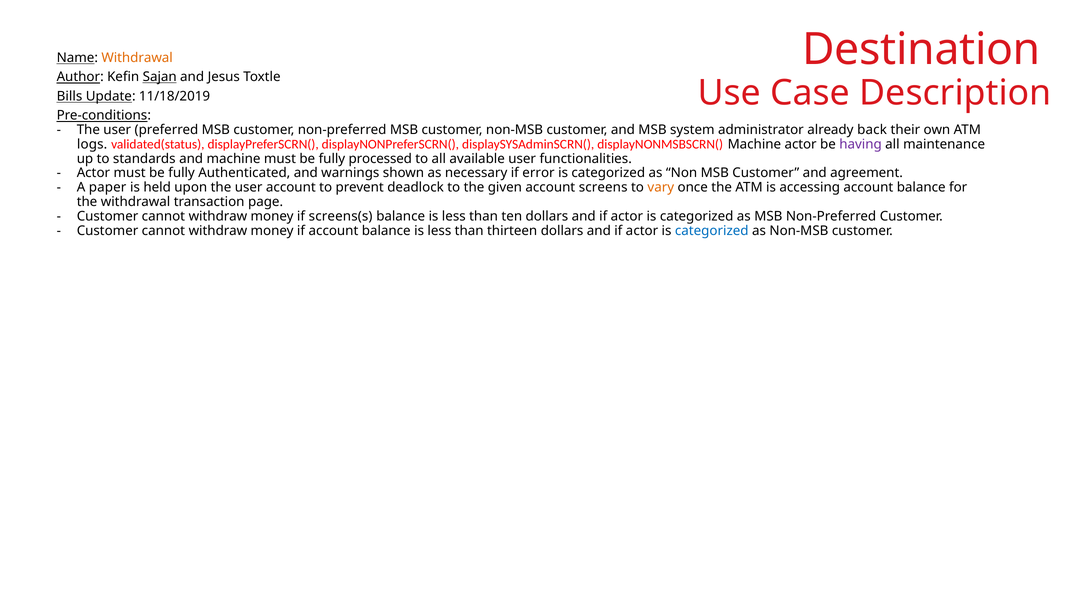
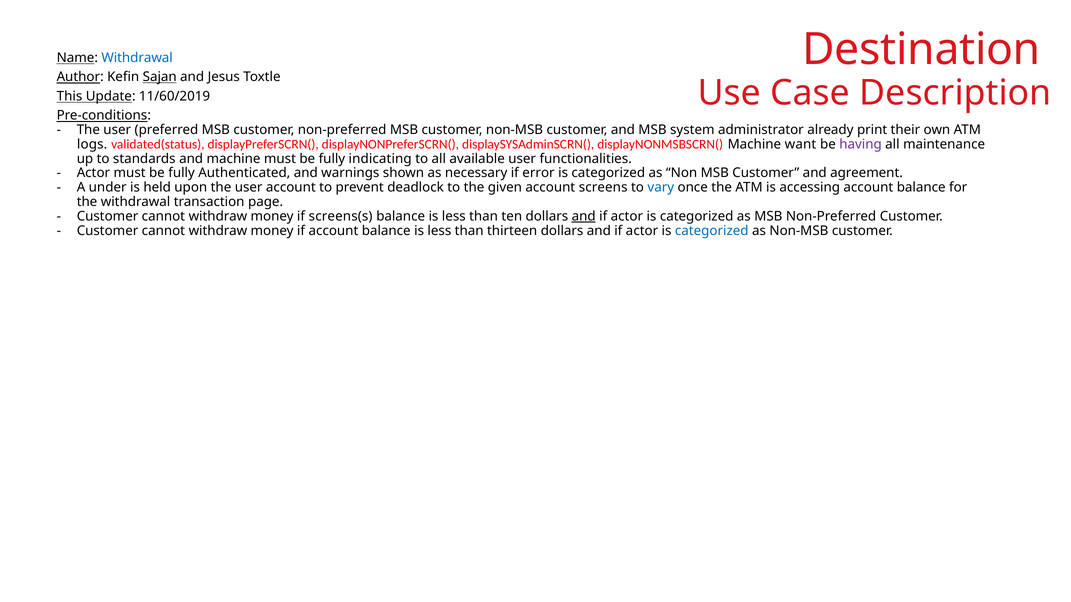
Withdrawal colour: orange -> blue (137, 58)
Bills: Bills -> This (69, 96)
11/18/2019: 11/18/2019 -> 11/60/2019 (175, 96)
back: back -> print (872, 130)
Machine actor: actor -> want (801, 144)
processed: processed -> indicating (380, 159)
paper: paper -> under (108, 188)
vary colour: orange -> blue (661, 188)
and underline: none -> present (584, 217)
